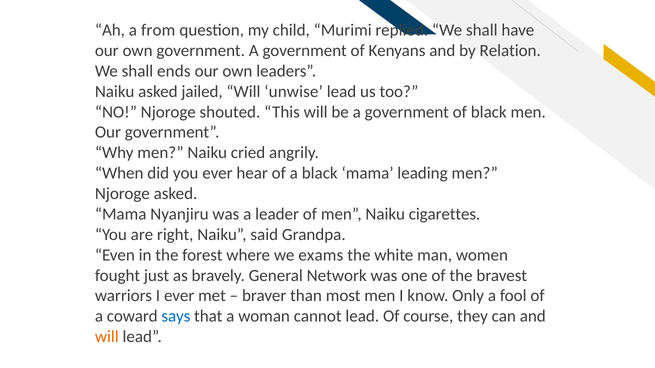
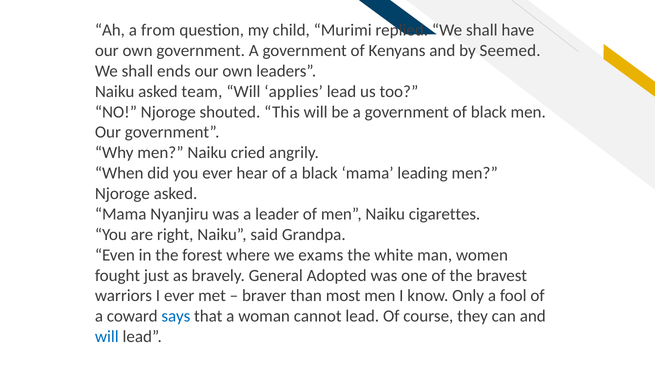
Relation: Relation -> Seemed (510, 51)
jailed: jailed -> team (202, 92)
unwise: unwise -> applies (294, 92)
Network: Network -> Adopted (337, 276)
will colour: orange -> blue (107, 337)
